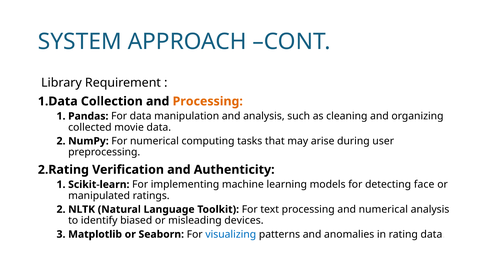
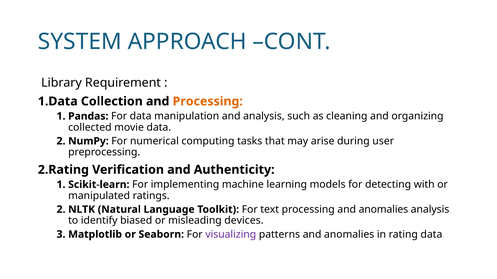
face: face -> with (424, 185)
processing and numerical: numerical -> anomalies (383, 210)
visualizing colour: blue -> purple (231, 235)
